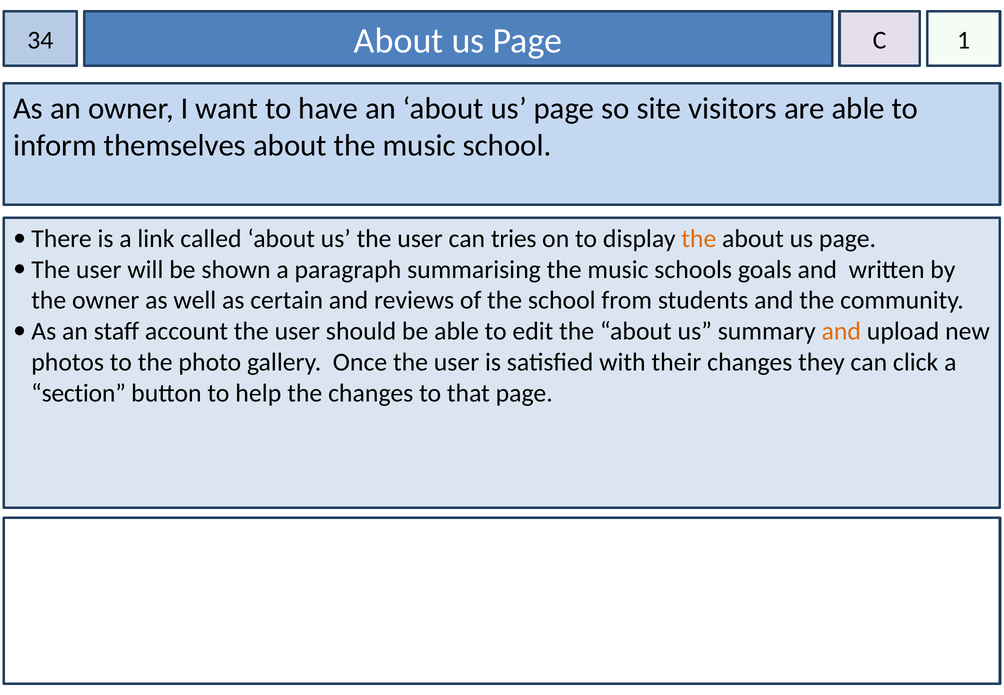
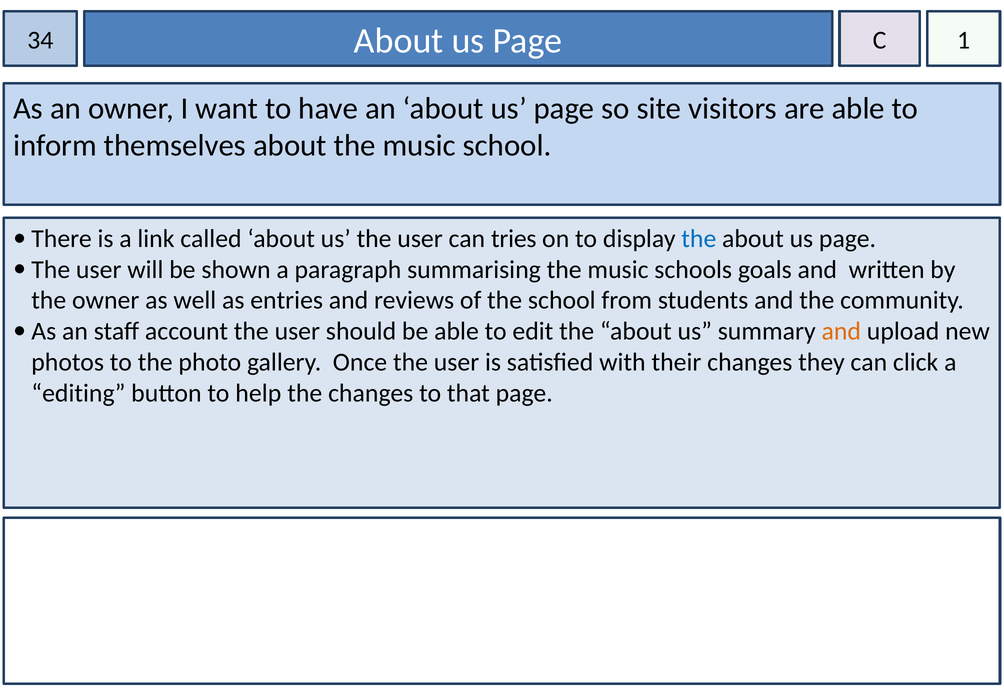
the colour: orange -> blue (699, 239)
certain: certain -> entries (287, 300)
section: section -> editing (78, 393)
